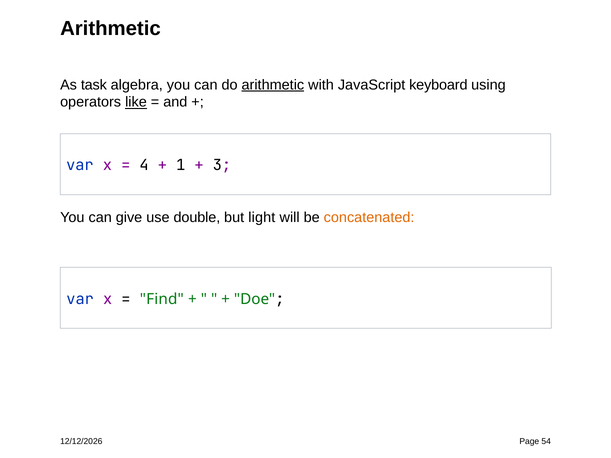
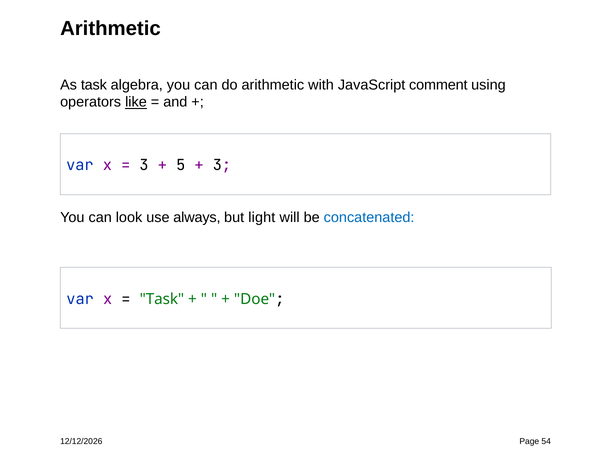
arithmetic underline: present -> none (273, 85)
keyboard: keyboard -> comment (438, 85)
4: 4 -> 3 (144, 165)
1: 1 -> 5 (181, 165)
give: give -> look (129, 218)
double: double -> always (197, 218)
concatenated colour: orange -> blue (369, 218)
Find: Find -> Task (162, 299)
